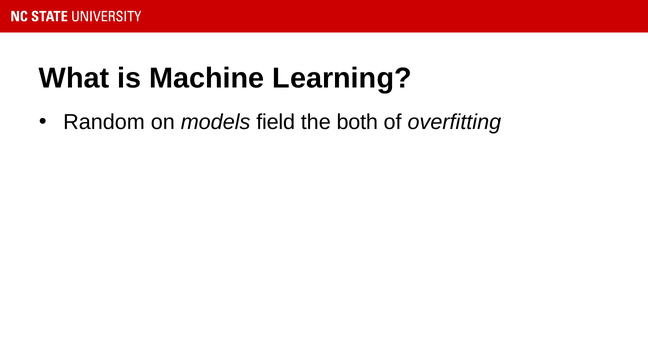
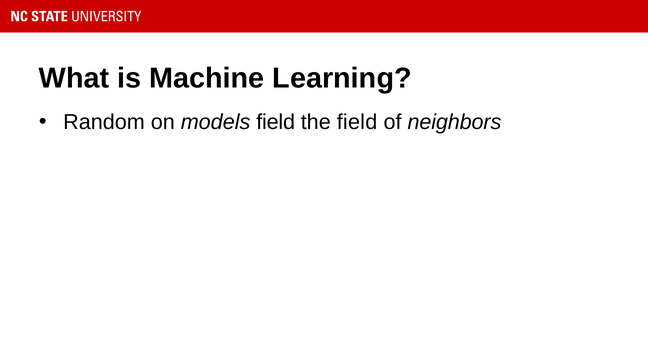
the both: both -> field (357, 122)
overfitting: overfitting -> neighbors (454, 122)
